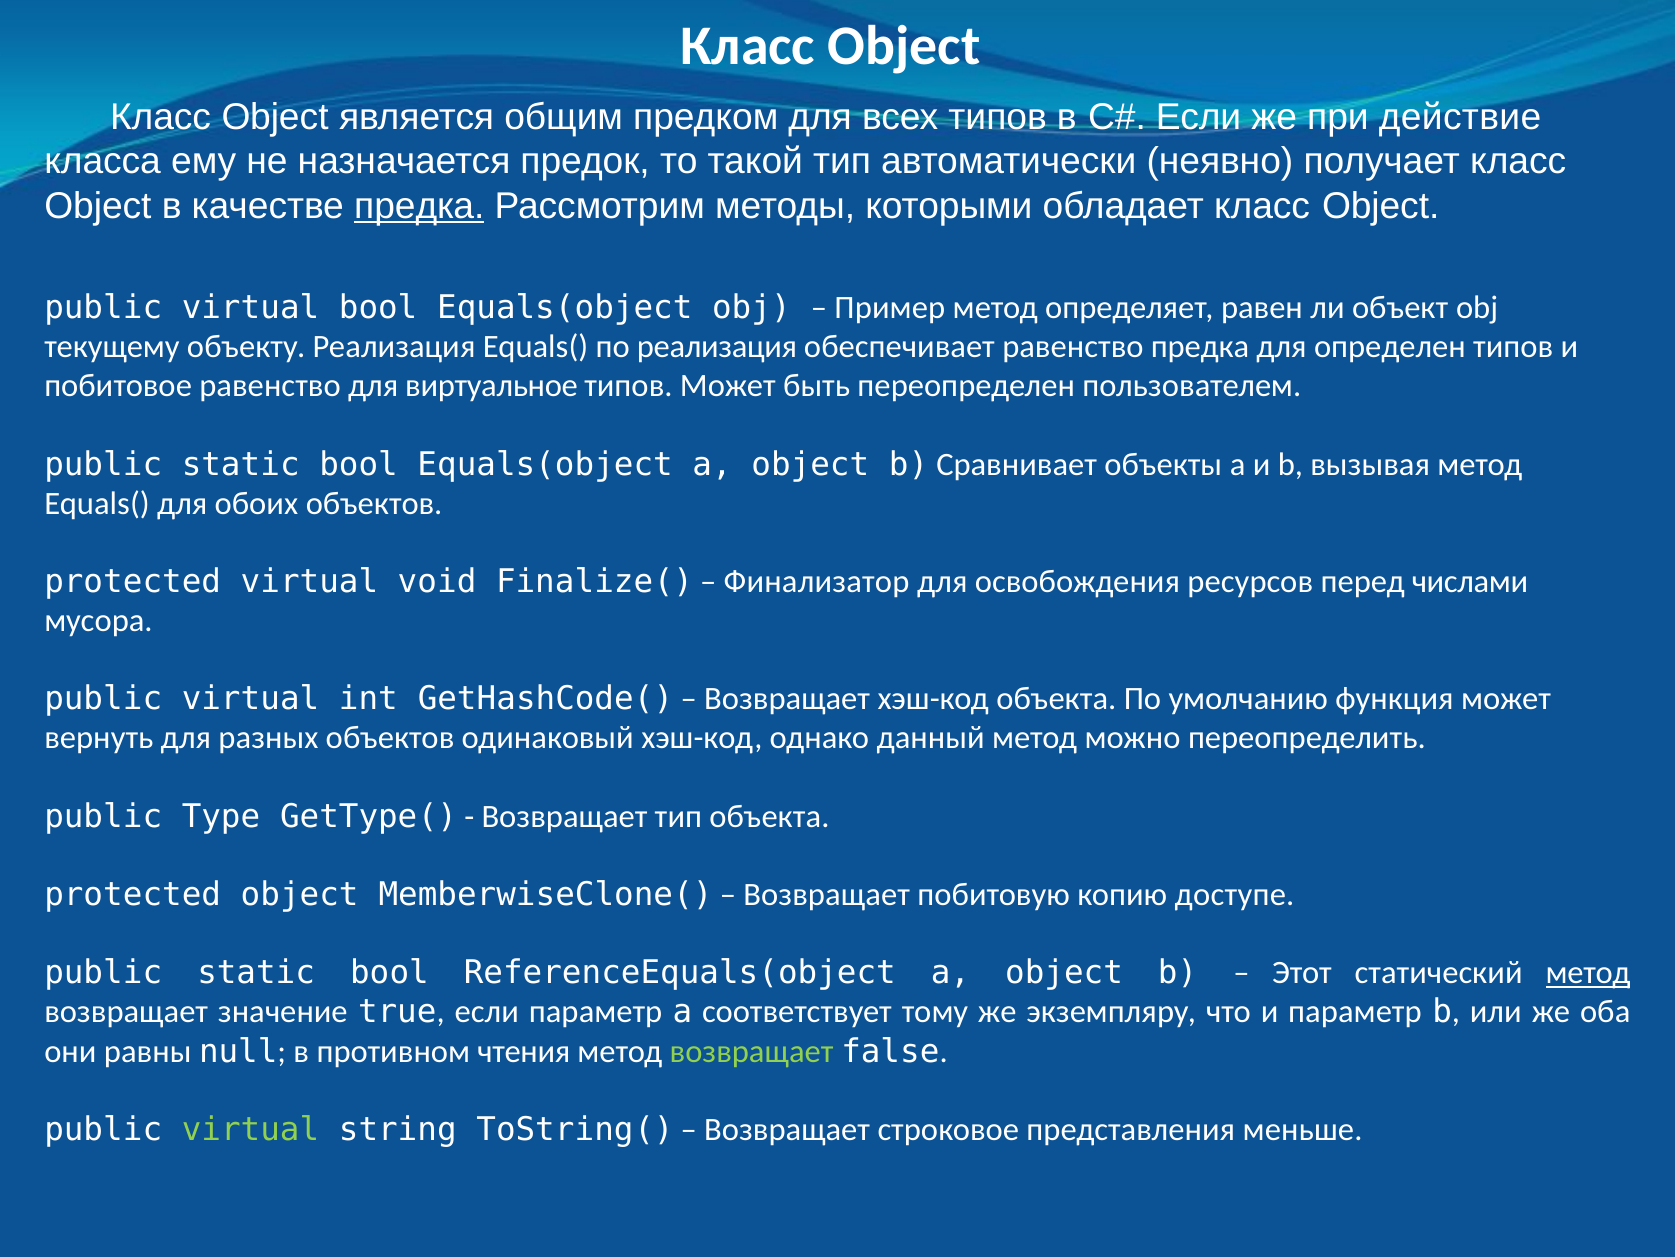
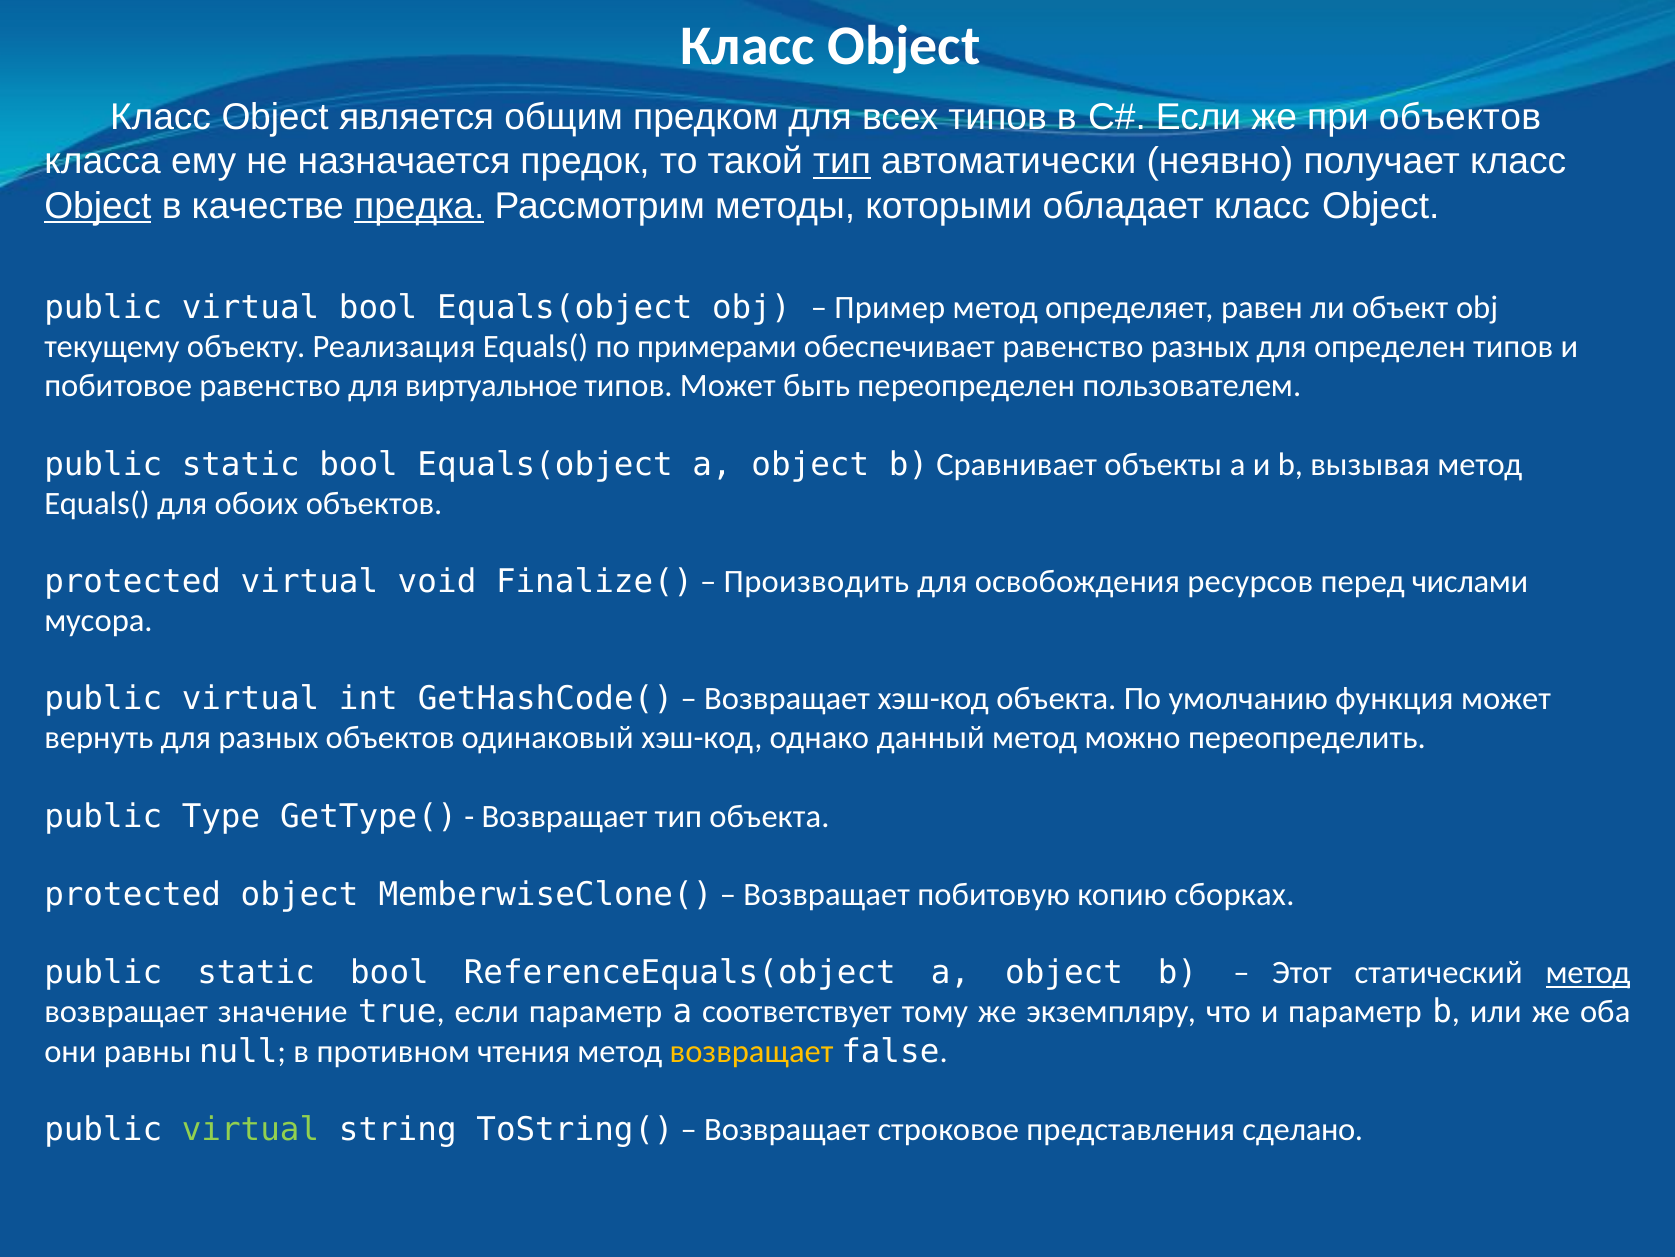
при действие: действие -> объектов (1460, 117)
тип underline: none -> present (842, 162)
Object underline: none -> present (98, 206)
по реализация: реализация -> примерами (717, 347)
равенство предка: предка -> разных (1200, 347)
Финализатор: Финализатор -> Производить (816, 581)
доступе: доступе -> сборках (1235, 894)
возвращает colour: light green -> yellow (752, 1051)
меньше: меньше -> сделано (1303, 1129)
